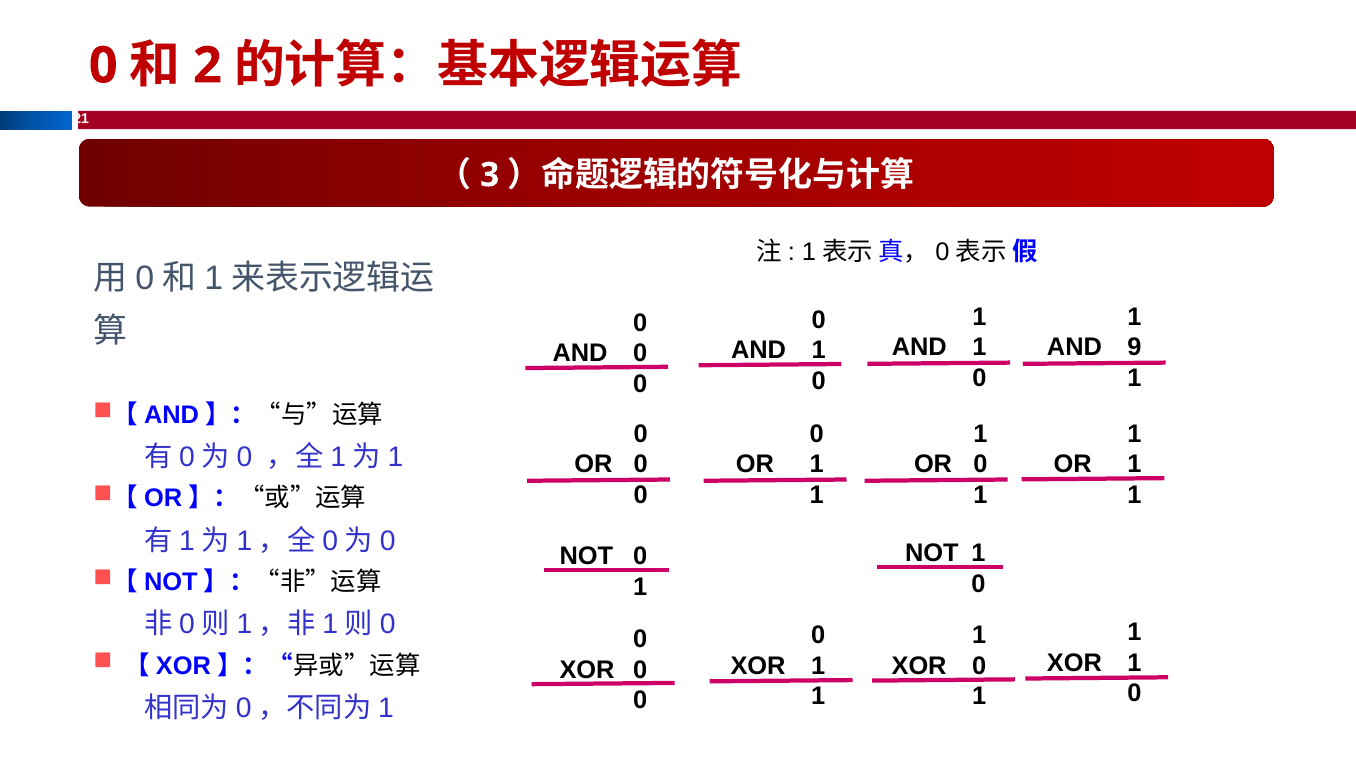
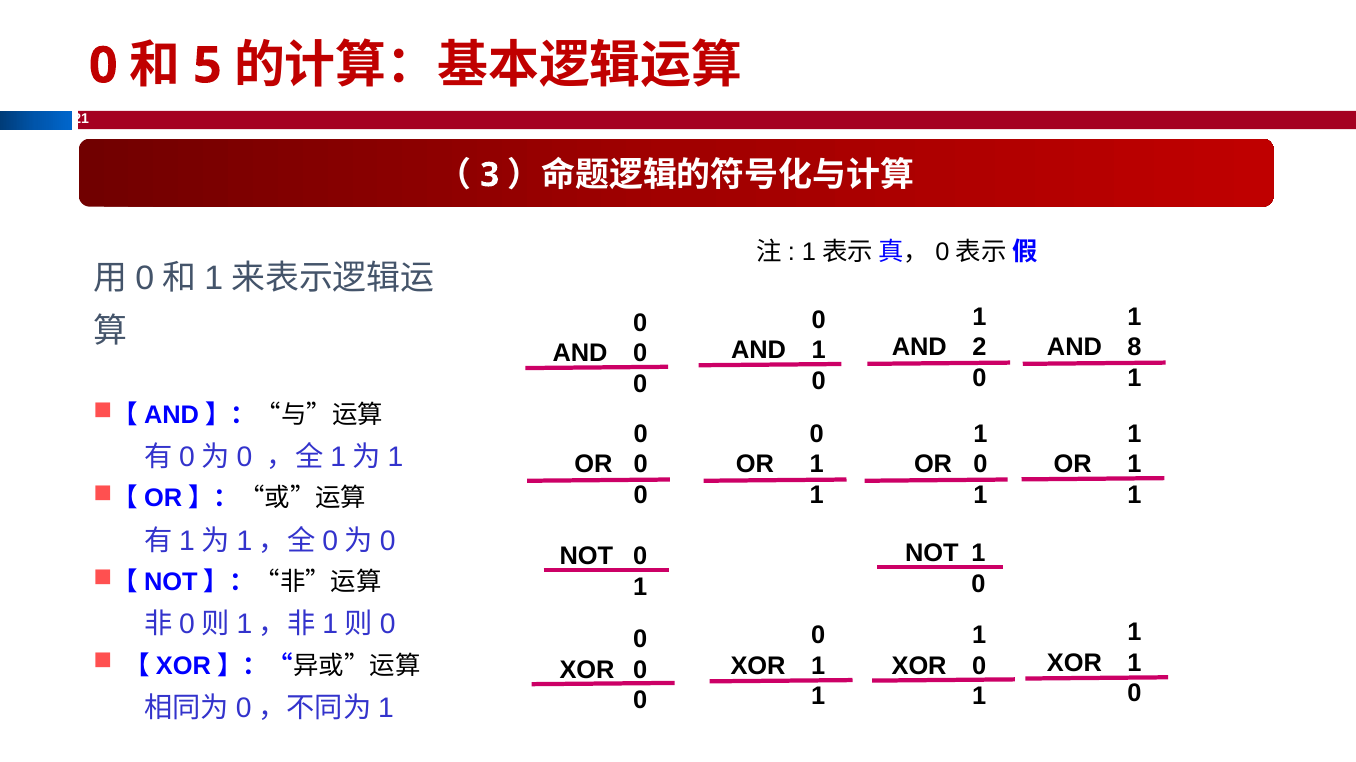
2: 2 -> 5 (207, 66)
1: 1 -> 2 (979, 348)
9: 9 -> 8 (1135, 348)
